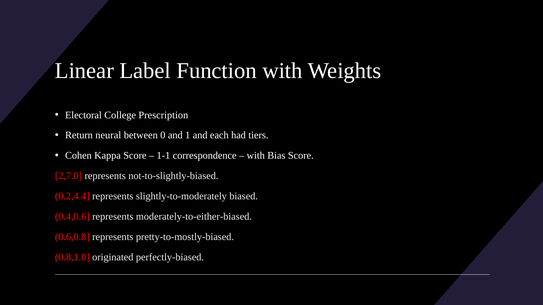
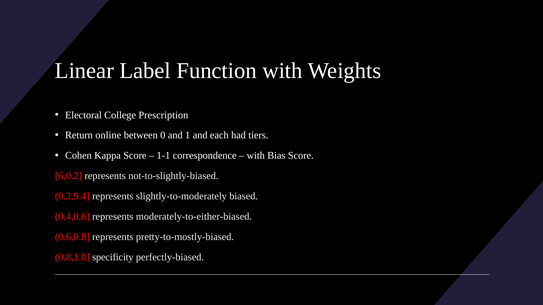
neural: neural -> online (108, 135)
2,7.0: 2,7.0 -> 6,0.2 (69, 176)
0.2,4.4: 0.2,4.4 -> 0.2,9.4 (72, 196)
originated: originated -> specificity (113, 257)
